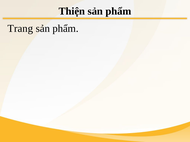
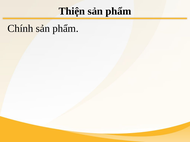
Trang: Trang -> Chính (20, 29)
